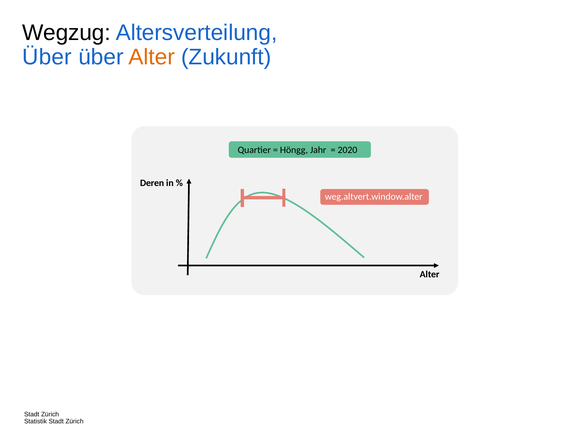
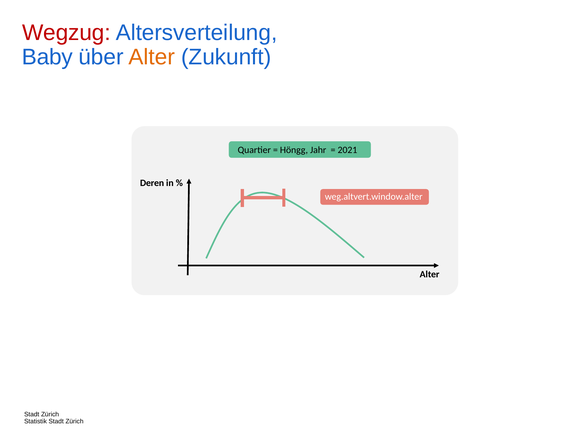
Wegzug colour: black -> red (66, 33)
Über: Über -> Baby (47, 57)
2020: 2020 -> 2021 (347, 150)
